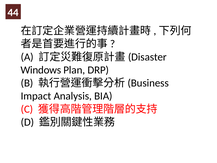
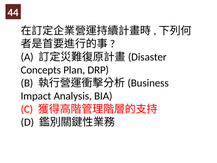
Windows: Windows -> Concepts (41, 70)
